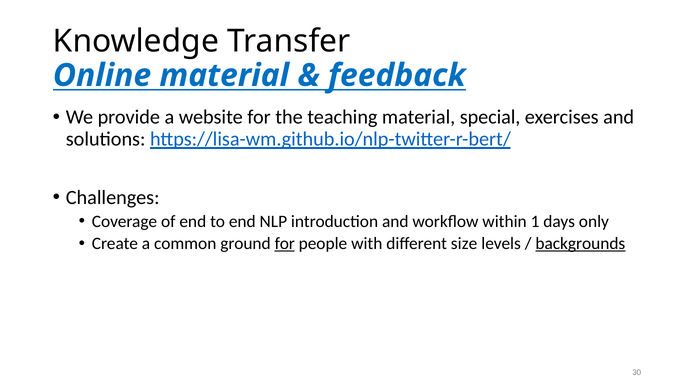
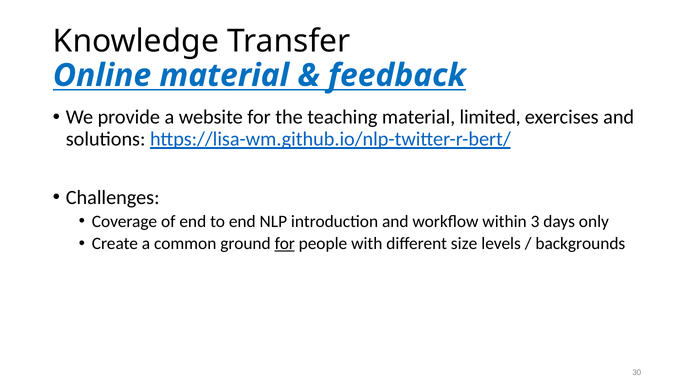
special: special -> limited (490, 117)
1: 1 -> 3 (535, 222)
backgrounds underline: present -> none (580, 244)
